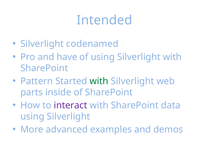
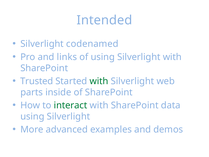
have: have -> links (67, 57)
Pattern: Pattern -> Trusted (37, 81)
interact colour: purple -> green (71, 105)
